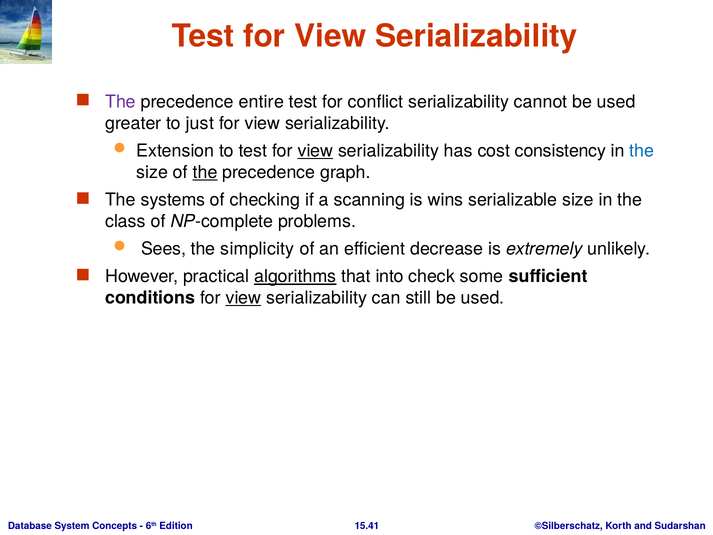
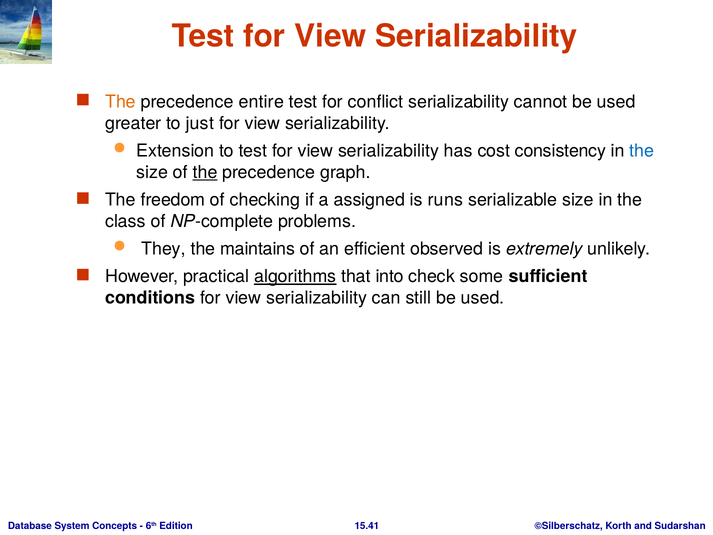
The colour: purple -> orange (121, 102)
view underline: present -> none (315, 151)
systems: systems -> freedom (173, 200)
scanning: scanning -> assigned (369, 200)
wins: wins -> runs (445, 200)
Sees: Sees -> They (164, 249)
simplicity: simplicity -> maintains (258, 249)
decrease: decrease -> observed (447, 249)
view underline: present -> none (243, 298)
